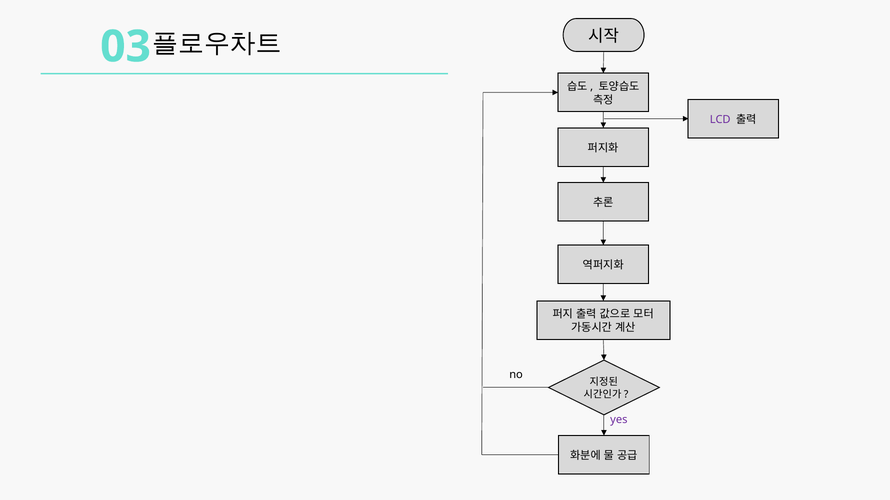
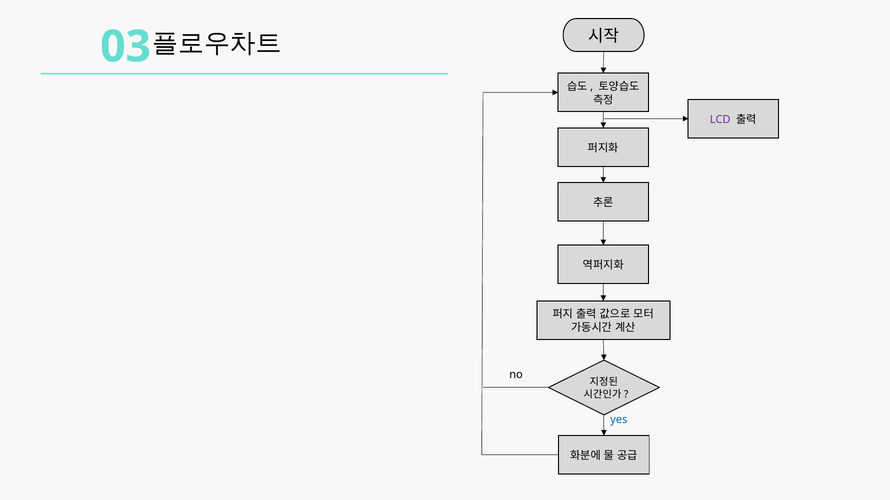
yes colour: purple -> blue (619, 420)
